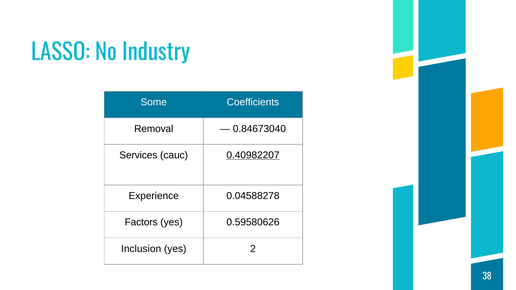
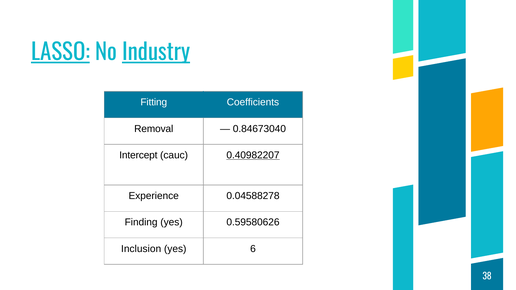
LASSO underline: none -> present (60, 53)
Industry underline: none -> present (156, 53)
Some: Some -> Fitting (154, 102)
Services: Services -> Intercept (138, 155)
Factors: Factors -> Finding (141, 223)
2: 2 -> 6 (253, 249)
